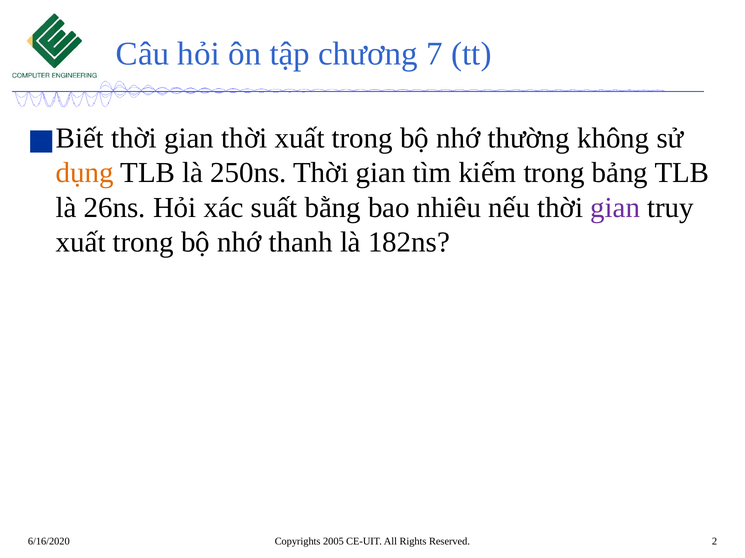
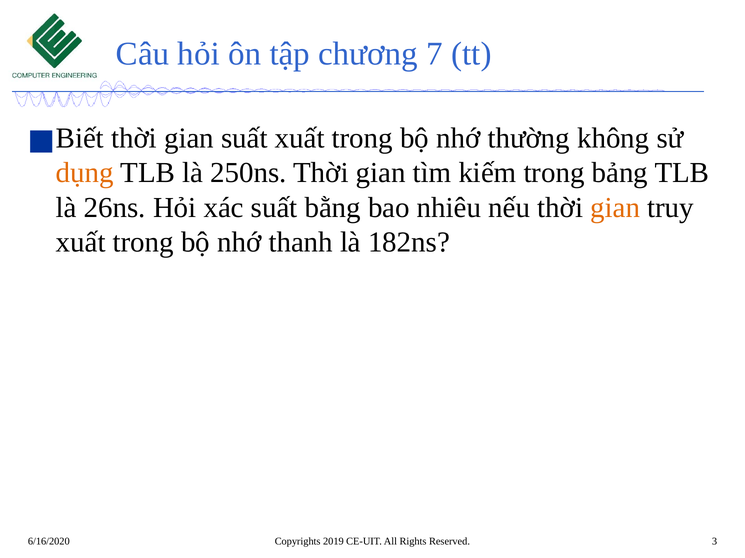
gian thời: thời -> suất (244, 138)
gian colour: purple -> orange (615, 208)
2005: 2005 -> 2019 (333, 542)
2: 2 -> 3 (715, 542)
